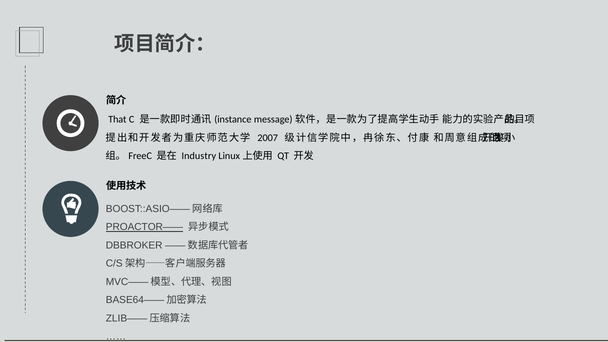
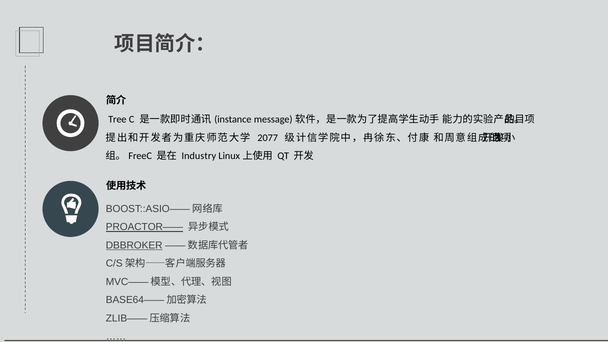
That: That -> Tree (117, 119)
2007: 2007 -> 2077 (268, 138)
DBBROKER underline: none -> present (134, 245)
